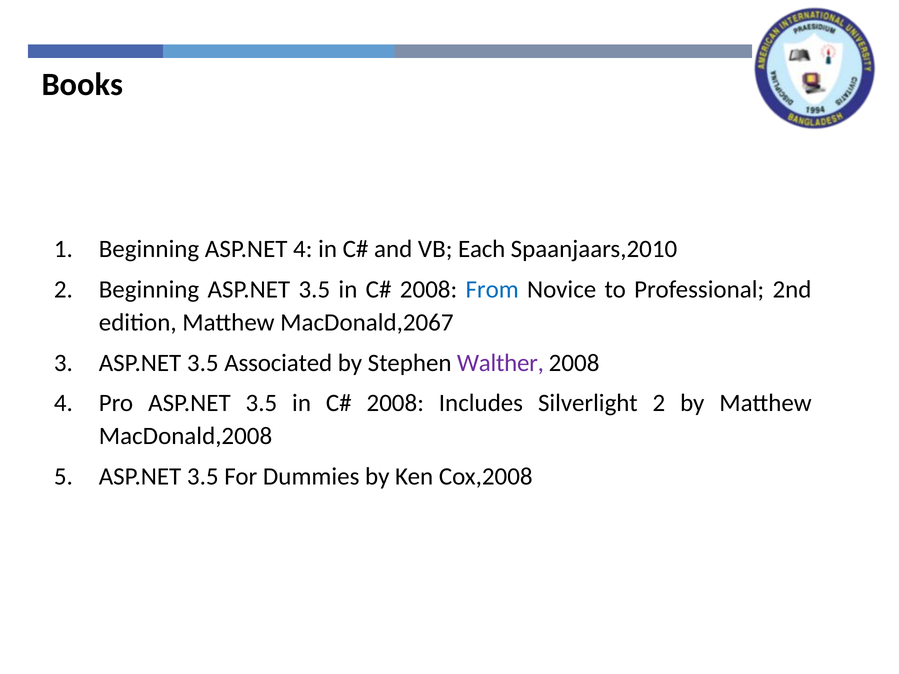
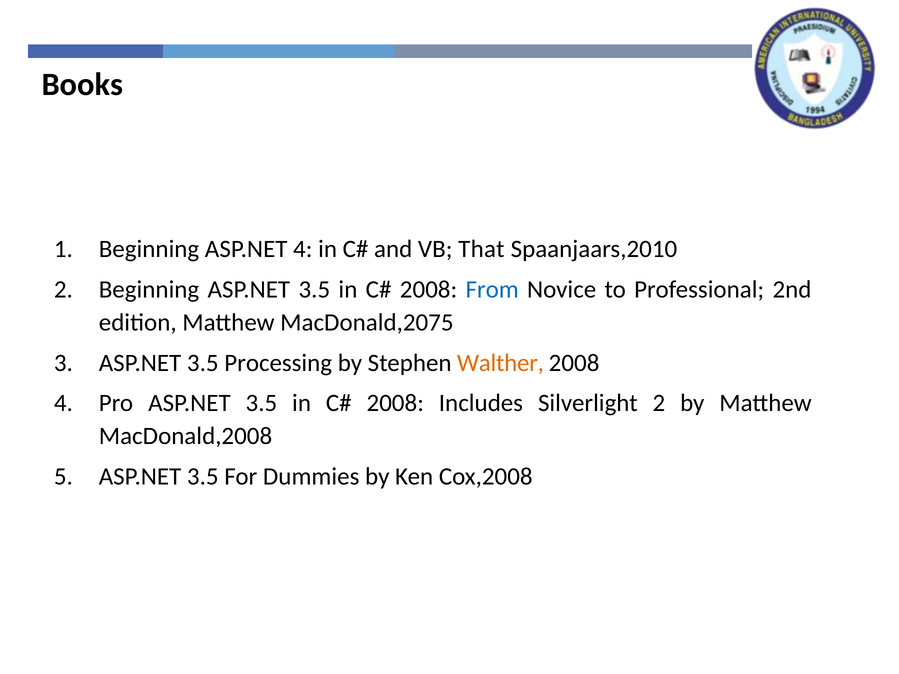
Each: Each -> That (481, 249)
MacDonald,2067: MacDonald,2067 -> MacDonald,2075 (367, 322)
Associated: Associated -> Processing (278, 363)
Walther colour: purple -> orange (500, 363)
